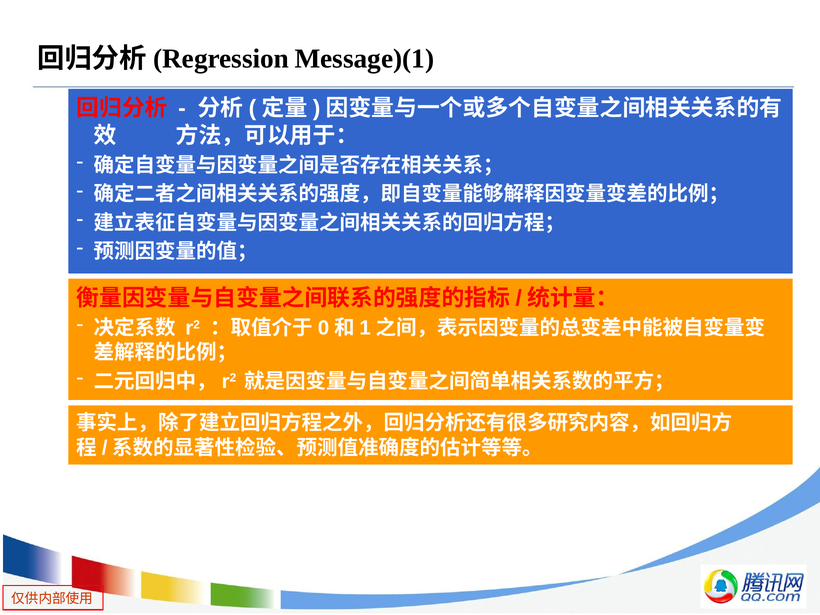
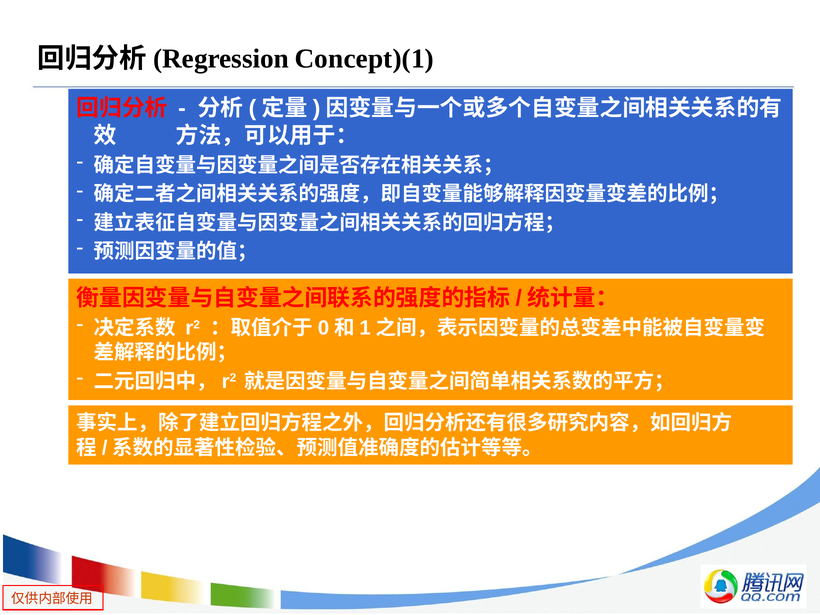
Message)(1: Message)(1 -> Concept)(1 (364, 59)
